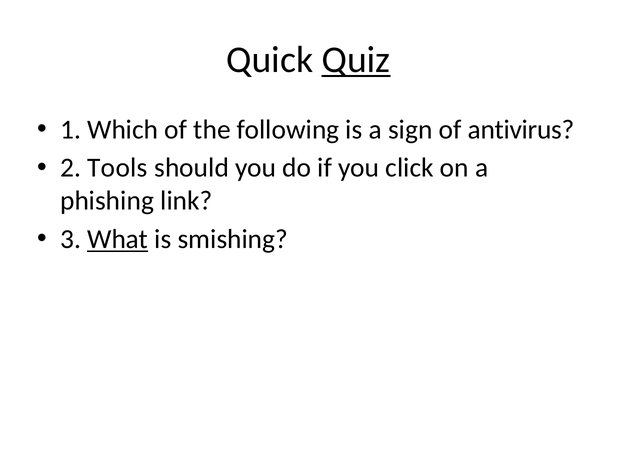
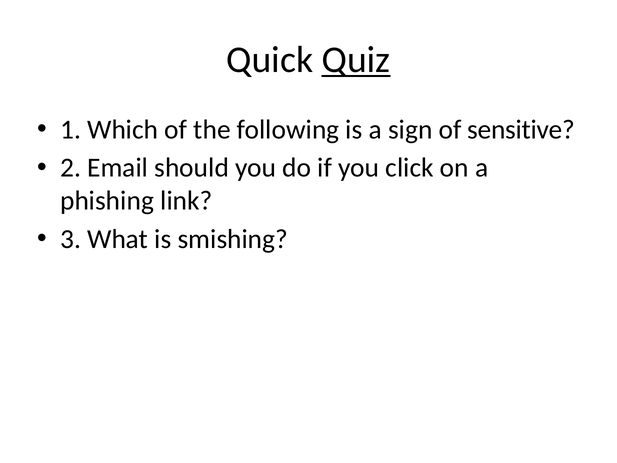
antivirus: antivirus -> sensitive (521, 129)
Tools: Tools -> Email (118, 168)
What underline: present -> none (118, 239)
